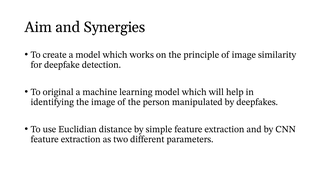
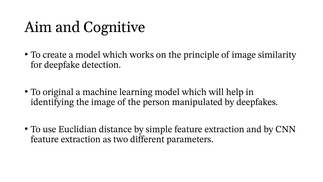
Synergies: Synergies -> Cognitive (114, 27)
